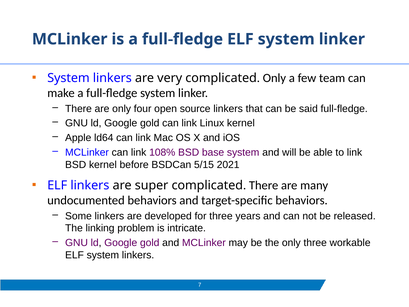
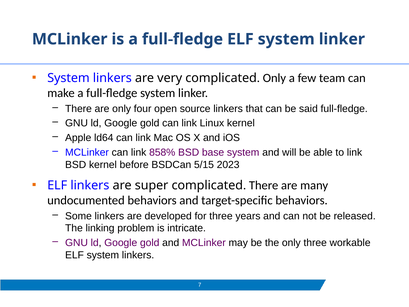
108%: 108% -> 858% (162, 152)
2021: 2021 -> 2023 (228, 164)
